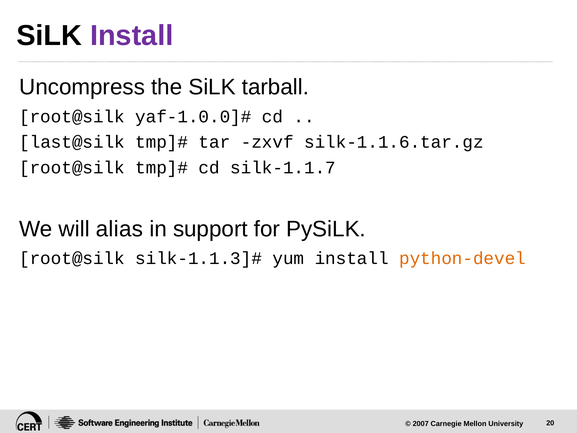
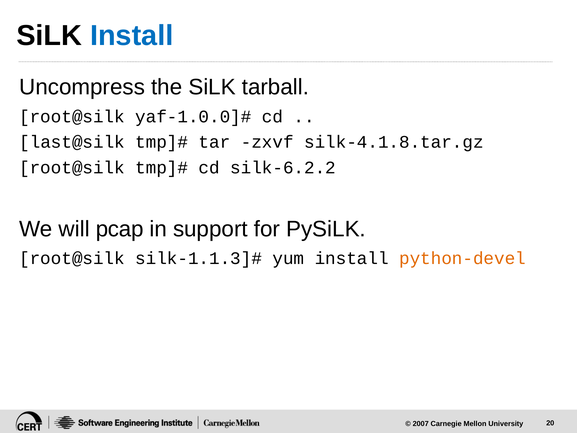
Install colour: purple -> blue (132, 36)
silk-1.1.6.tar.gz: silk-1.1.6.tar.gz -> silk-4.1.8.tar.gz (394, 142)
silk-1.1.7: silk-1.1.7 -> silk-6.2.2 (283, 168)
alias: alias -> pcap (120, 229)
